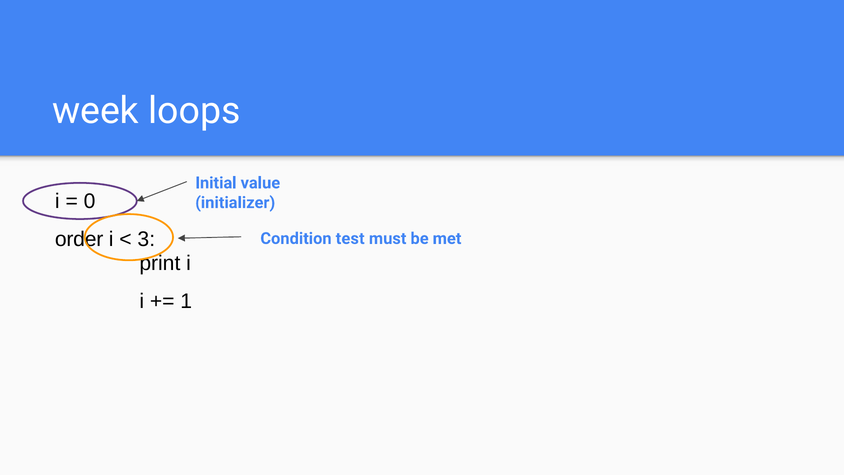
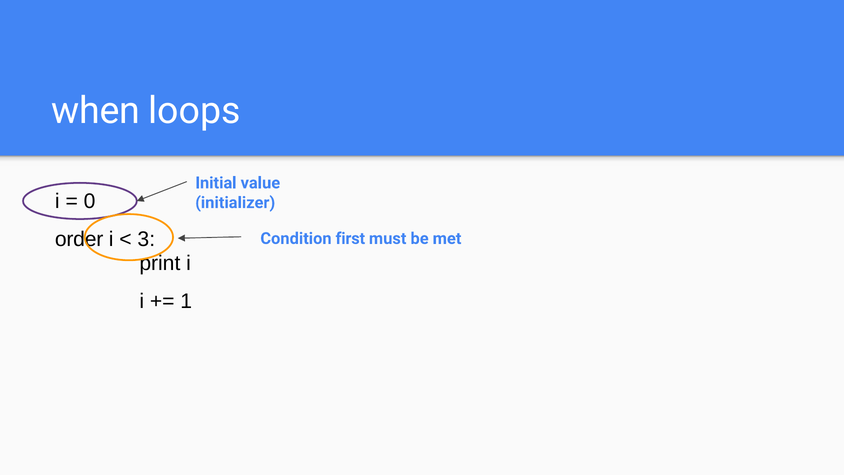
week: week -> when (96, 111)
test: test -> first (350, 238)
